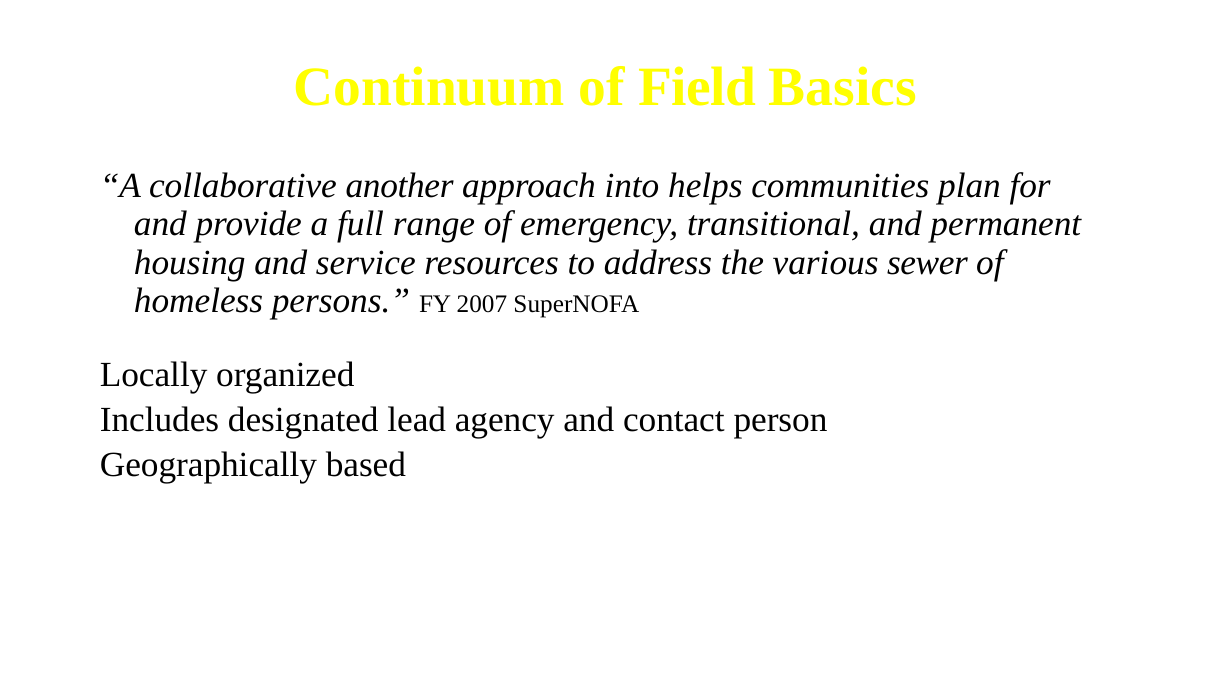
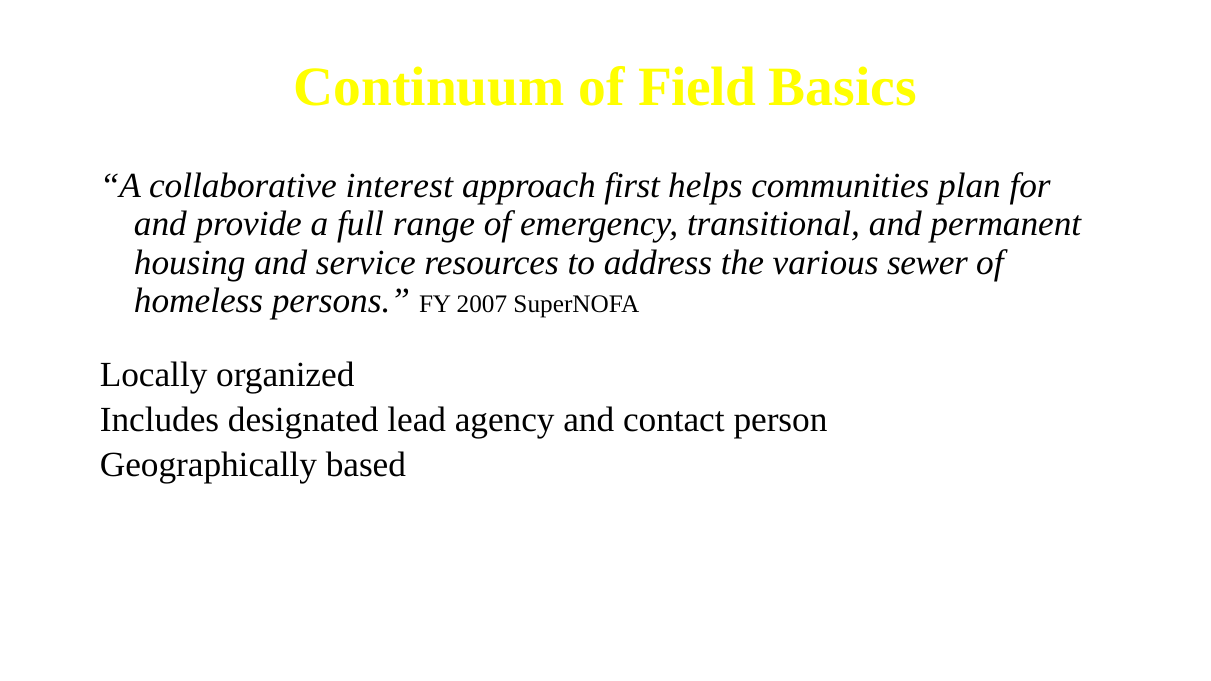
another: another -> interest (399, 186)
into: into -> first (632, 186)
